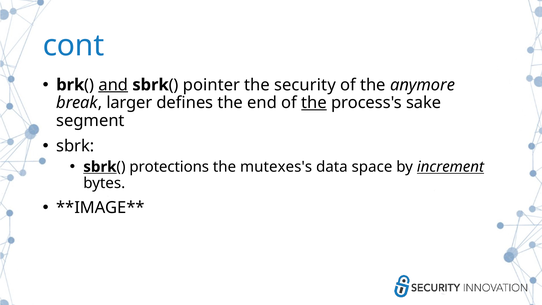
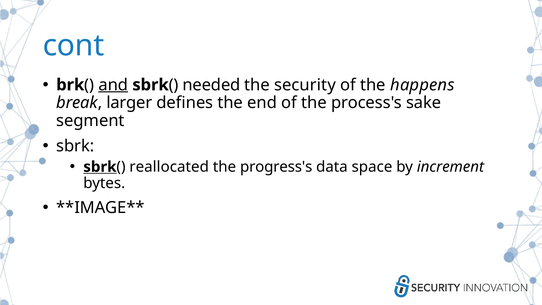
pointer: pointer -> needed (211, 85)
anymore: anymore -> happens (422, 85)
the underline: present -> none (314, 103)
protections: protections -> reallocated (169, 167)
mutexes's: mutexes's -> progress's (276, 167)
increment underline: present -> none (450, 167)
